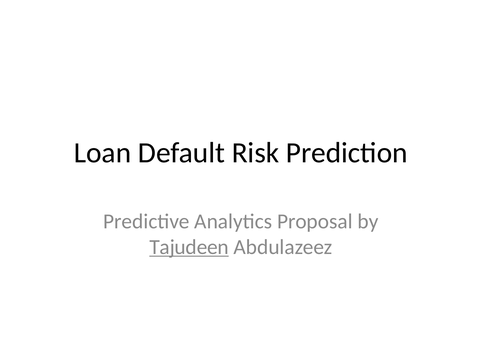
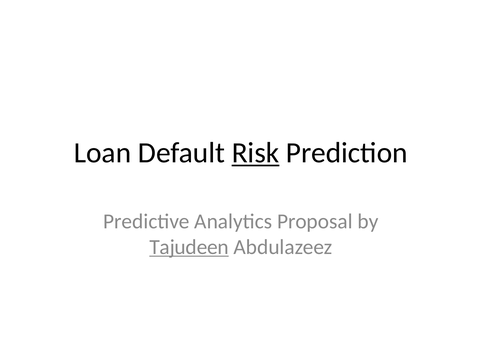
Risk underline: none -> present (255, 153)
